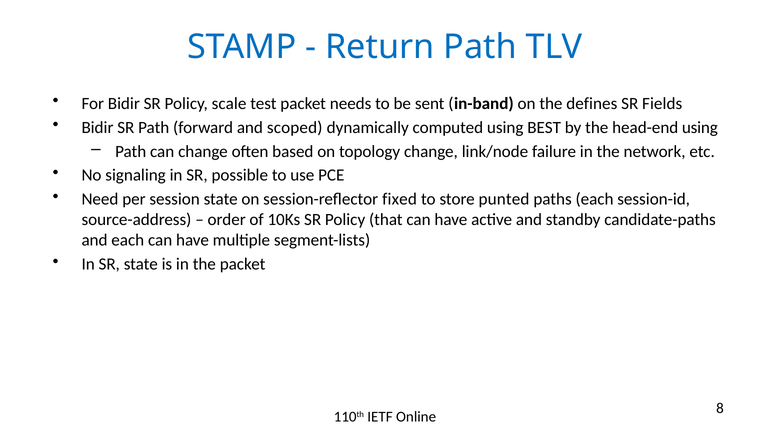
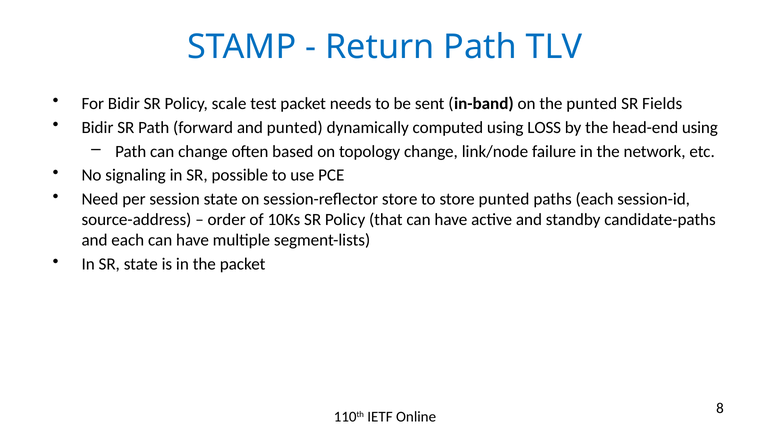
the defines: defines -> punted (592, 104)
and scoped: scoped -> punted (295, 127)
BEST: BEST -> LOSS (544, 127)
session-reflector fixed: fixed -> store (400, 199)
